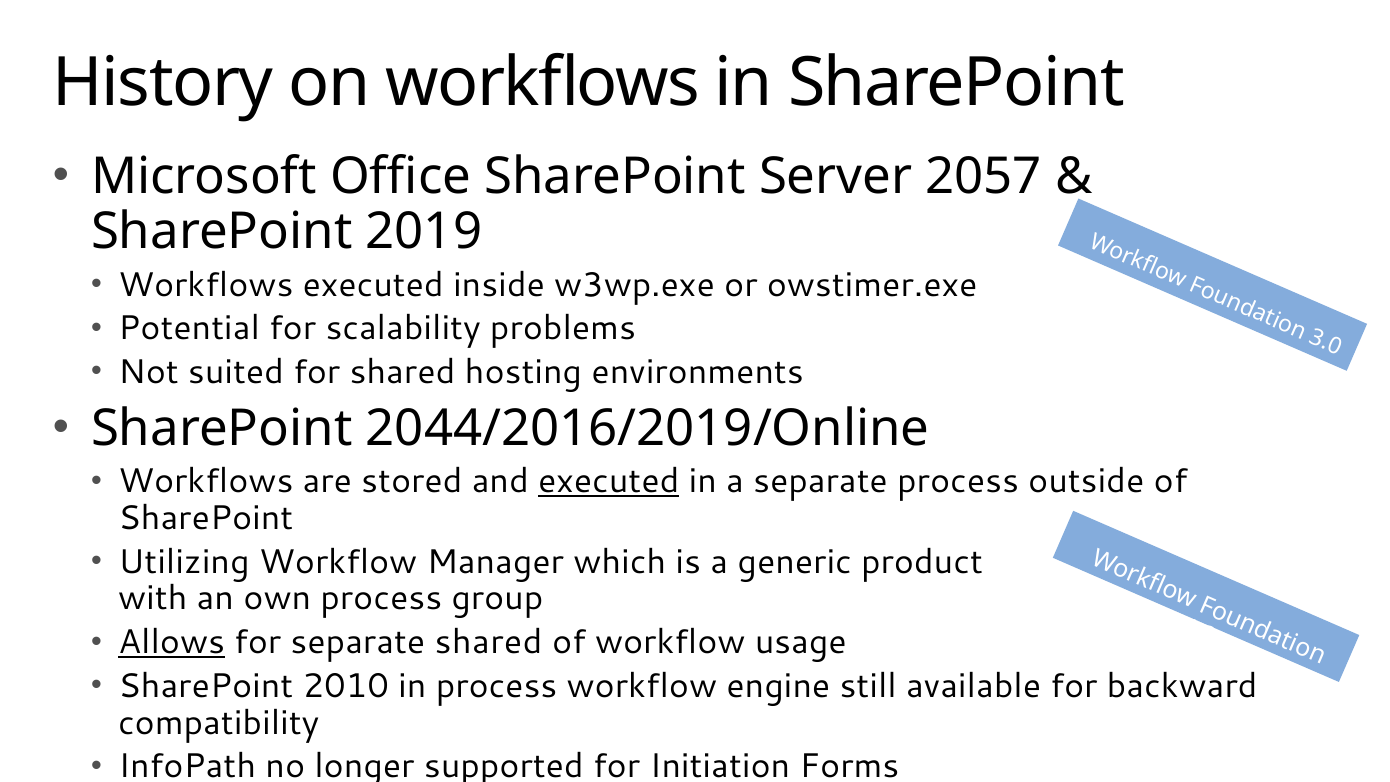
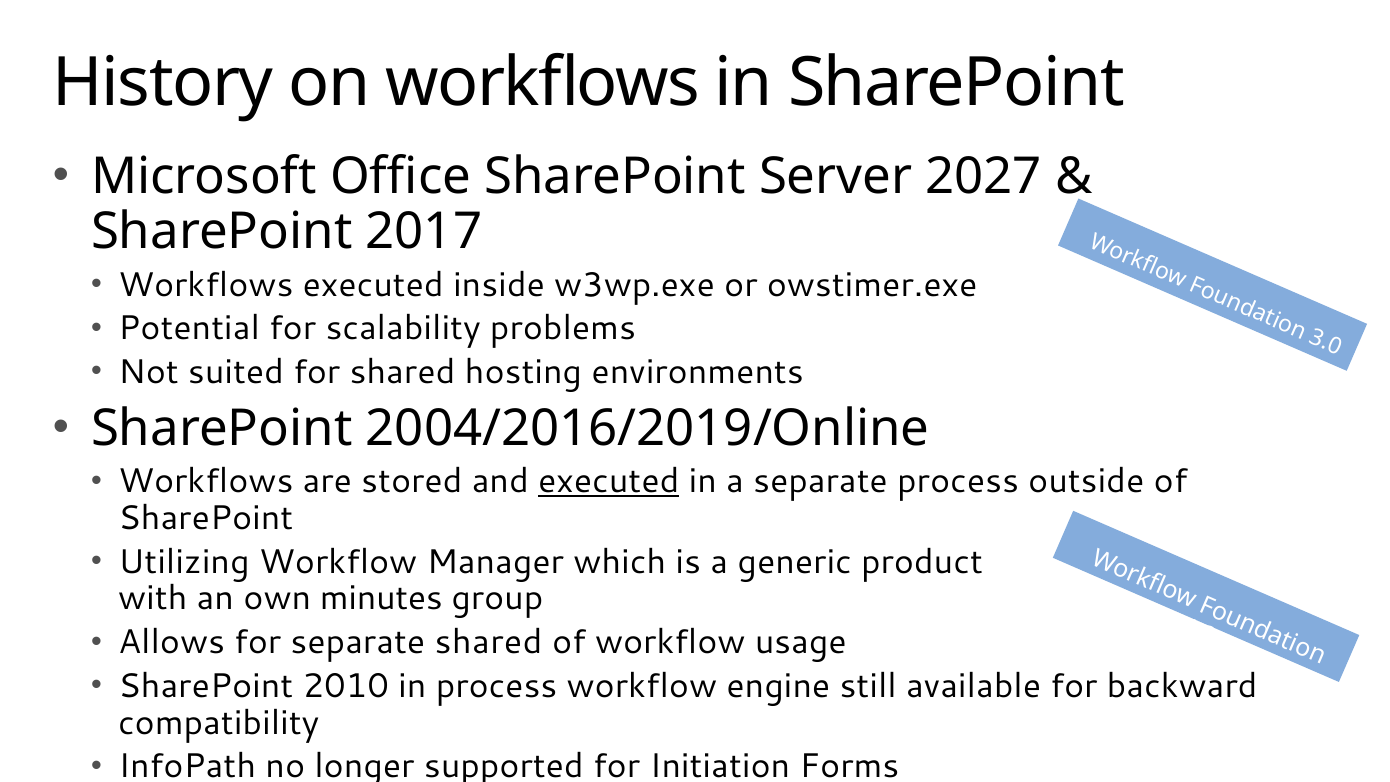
2057: 2057 -> 2027 (984, 177)
2019: 2019 -> 2017 (424, 232)
2044/2016/2019/Online: 2044/2016/2019/Online -> 2004/2016/2019/Online (648, 428)
own process: process -> minutes (381, 599)
Allows underline: present -> none (172, 642)
